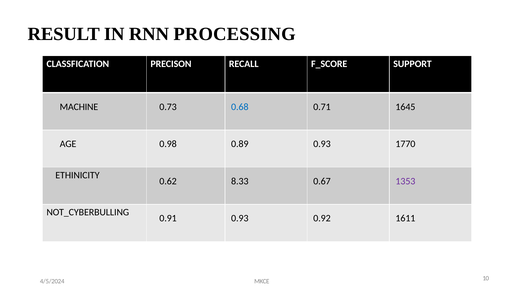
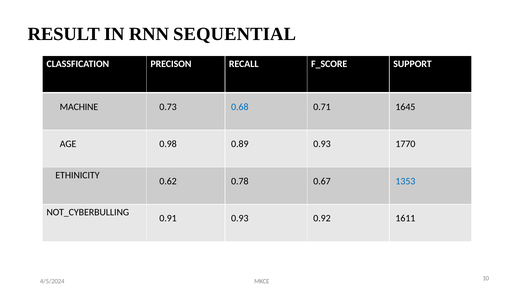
PROCESSING: PROCESSING -> SEQUENTIAL (235, 34)
8.33: 8.33 -> 0.78 (240, 181)
1353 colour: purple -> blue (405, 181)
